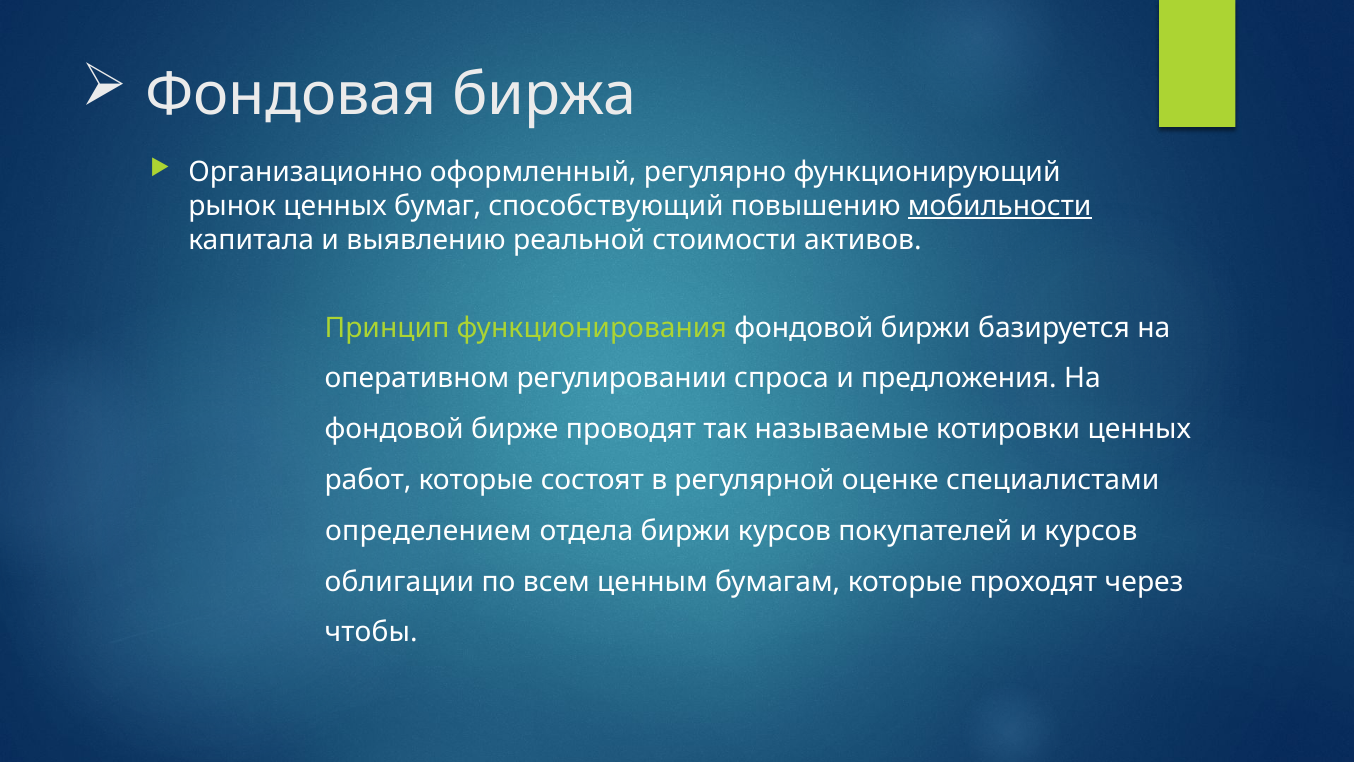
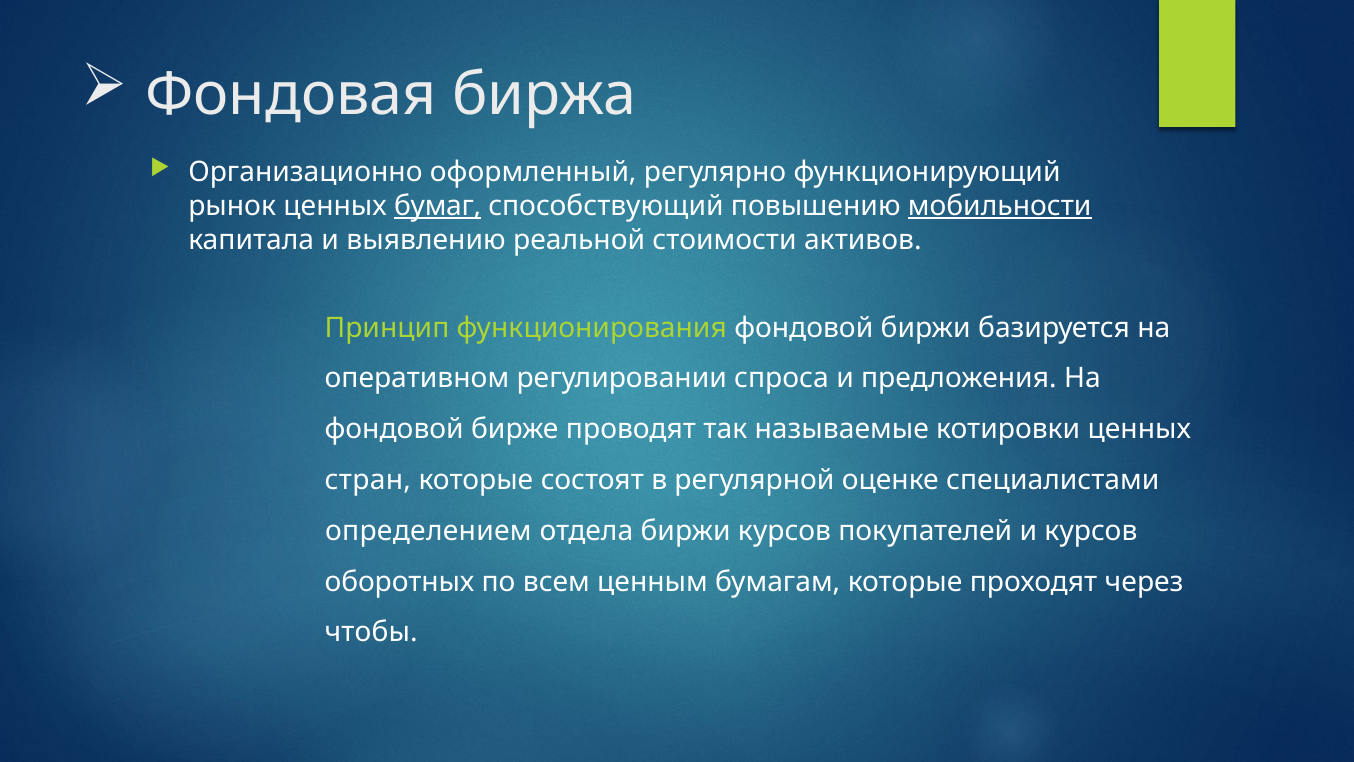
бумаг underline: none -> present (438, 206)
работ: работ -> стран (368, 480)
облигации: облигации -> оборотных (400, 581)
